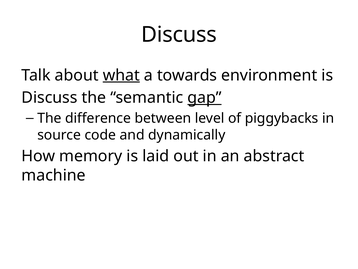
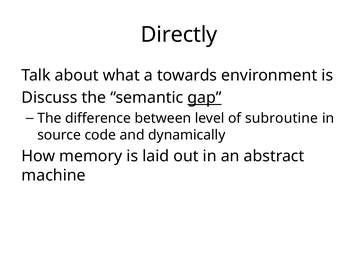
Discuss: Discuss -> Directly (179, 35)
what underline: present -> none (121, 75)
piggybacks: piggybacks -> subroutine (282, 118)
